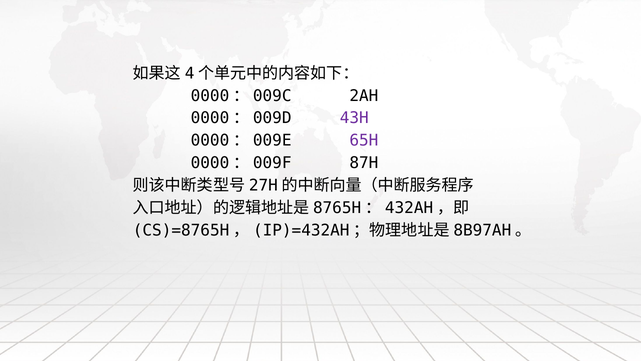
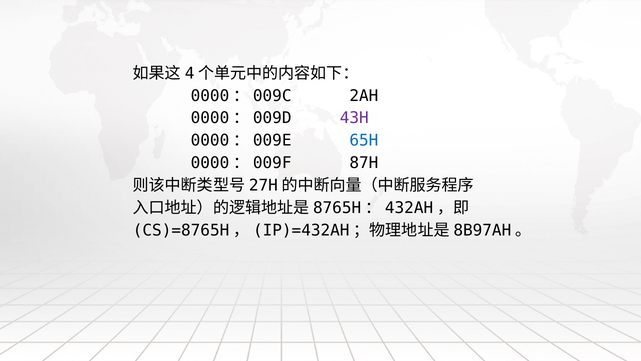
65H colour: purple -> blue (364, 141)
